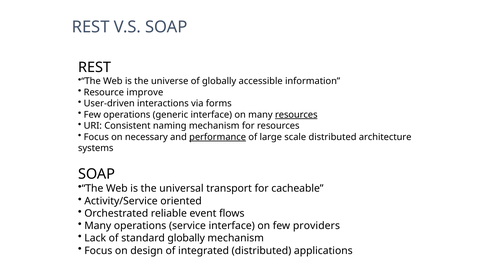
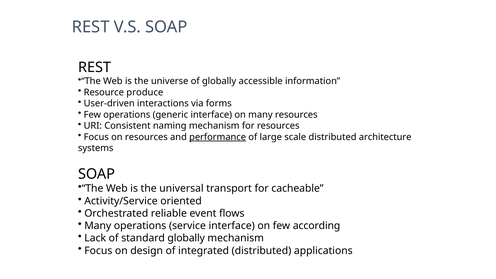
improve: improve -> produce (145, 92)
resources underline: present -> none (296, 115)
on necessary: necessary -> resources (146, 137)
providers: providers -> according (317, 226)
